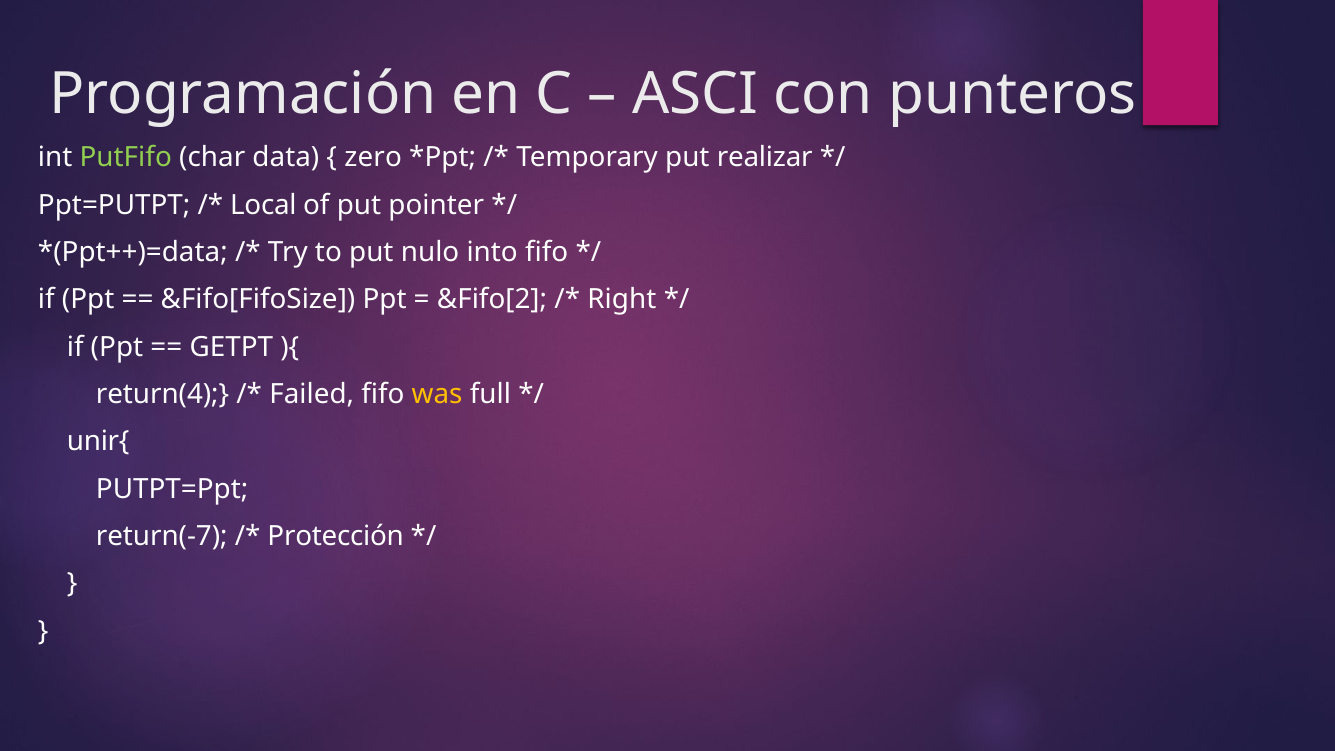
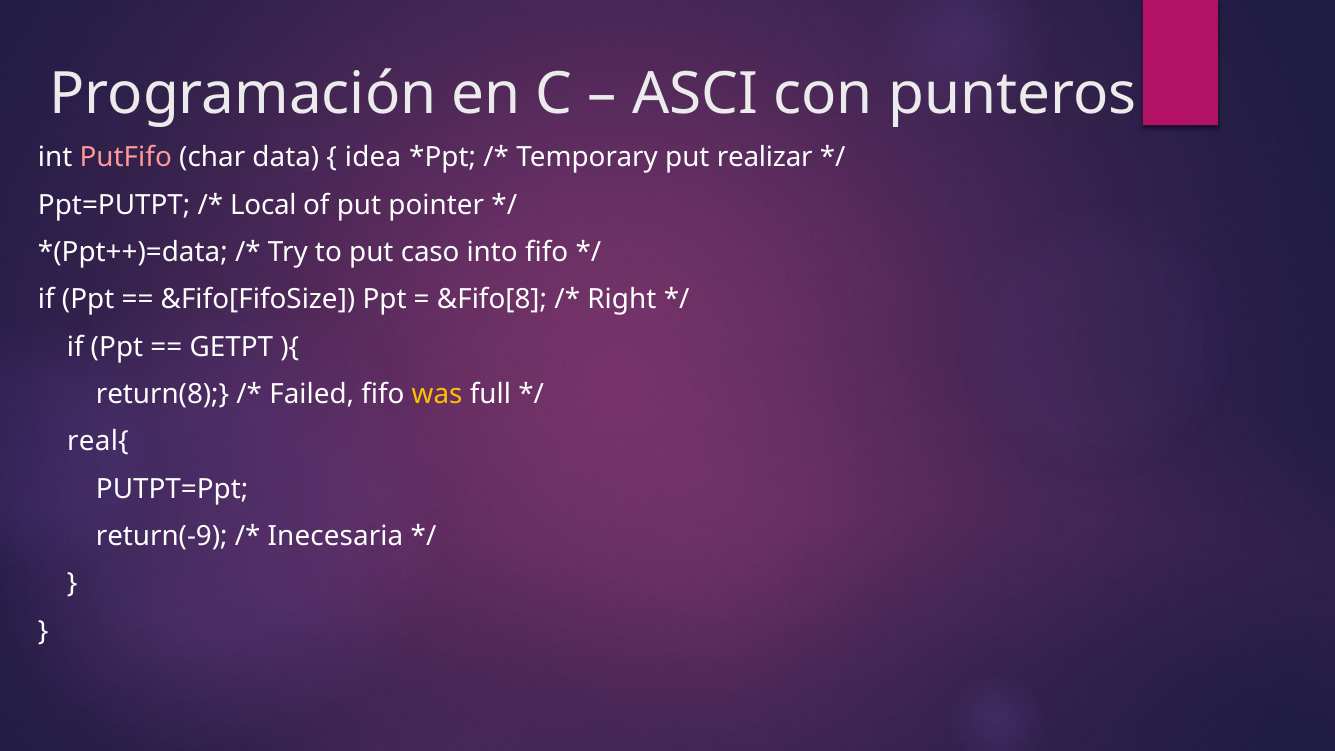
PutFifo colour: light green -> pink (126, 158)
zero: zero -> idea (373, 158)
nulo: nulo -> caso (430, 252)
&Fifo[2: &Fifo[2 -> &Fifo[8 (492, 300)
return(4: return(4 -> return(8 (163, 394)
unir{: unir{ -> real{ (98, 442)
return(-7: return(-7 -> return(-9 (162, 536)
Protección: Protección -> Inecesaria (335, 536)
